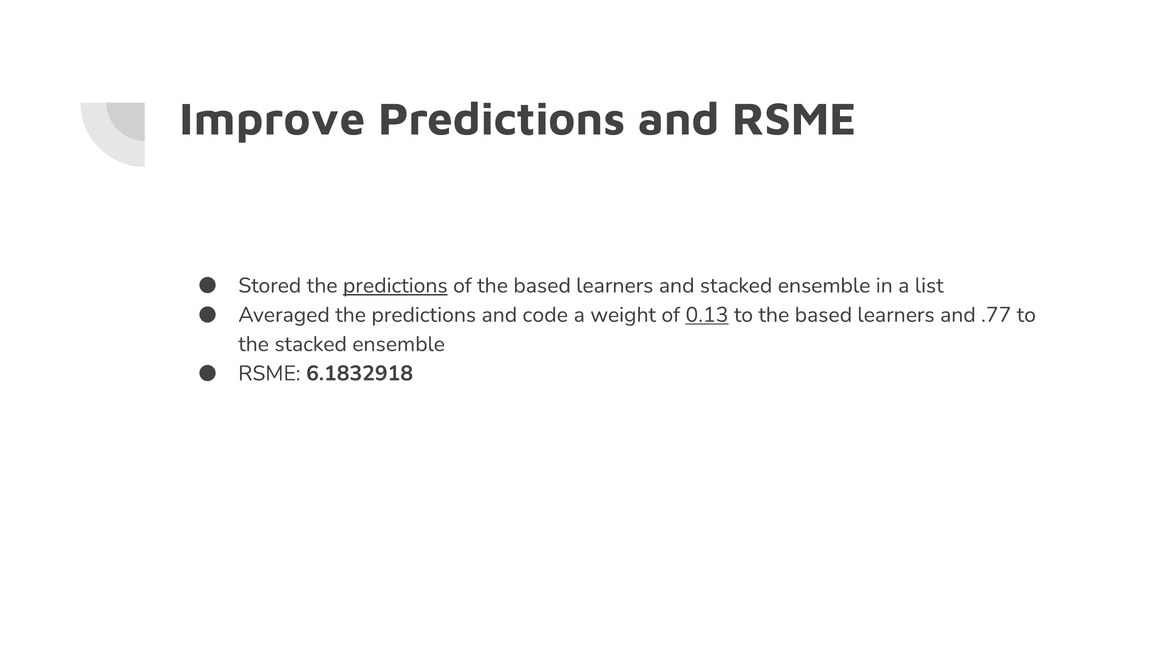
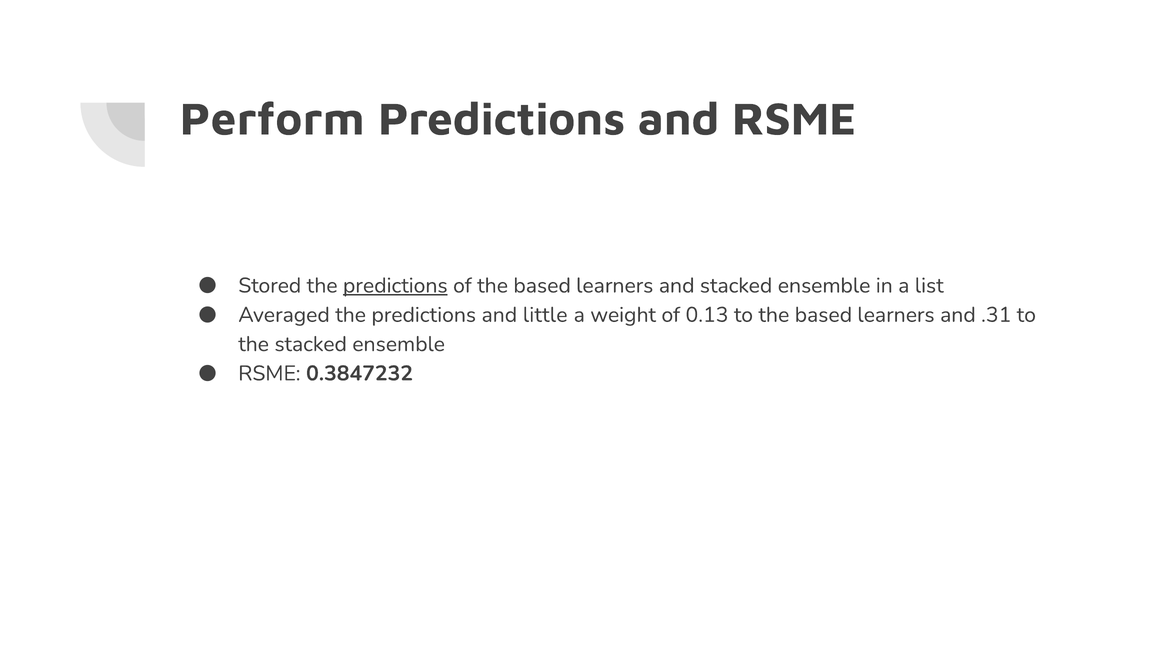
Improve: Improve -> Perform (272, 119)
code: code -> little (545, 315)
0.13 underline: present -> none (707, 315)
.77: .77 -> .31 (996, 315)
6.1832918: 6.1832918 -> 0.3847232 (360, 374)
